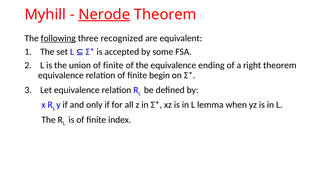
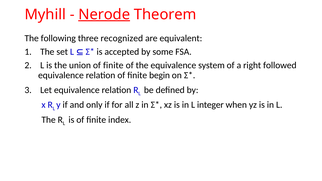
following underline: present -> none (58, 38)
ending: ending -> system (211, 65)
right theorem: theorem -> followed (280, 65)
lemma: lemma -> integer (210, 105)
